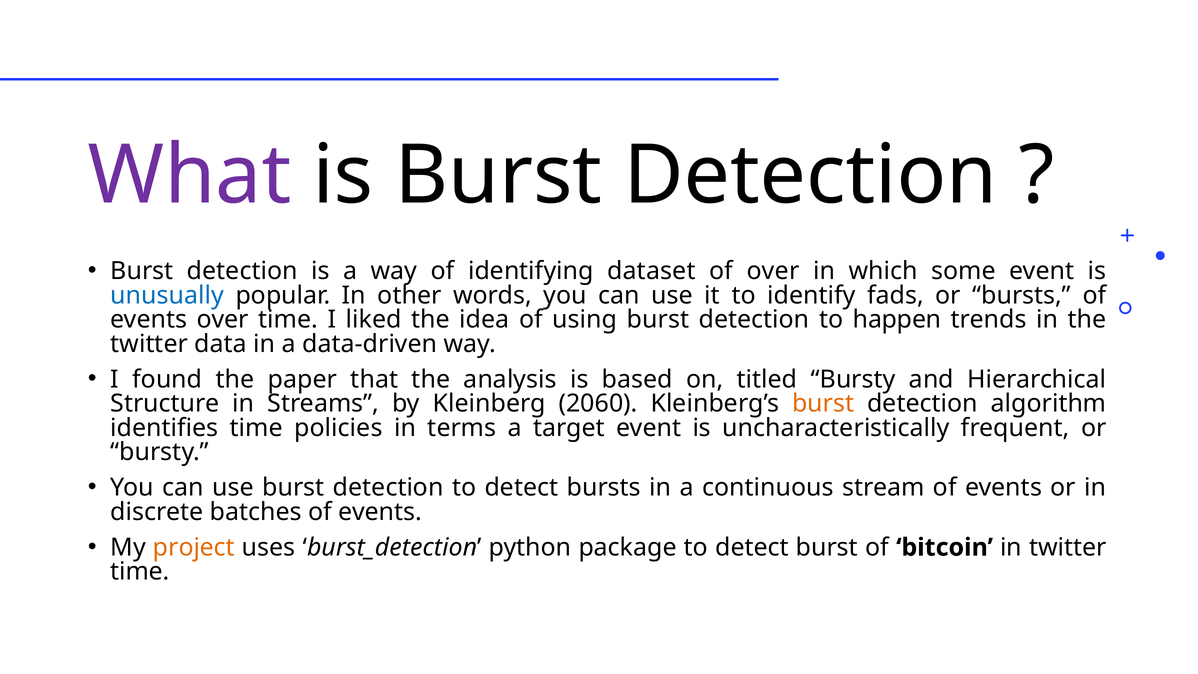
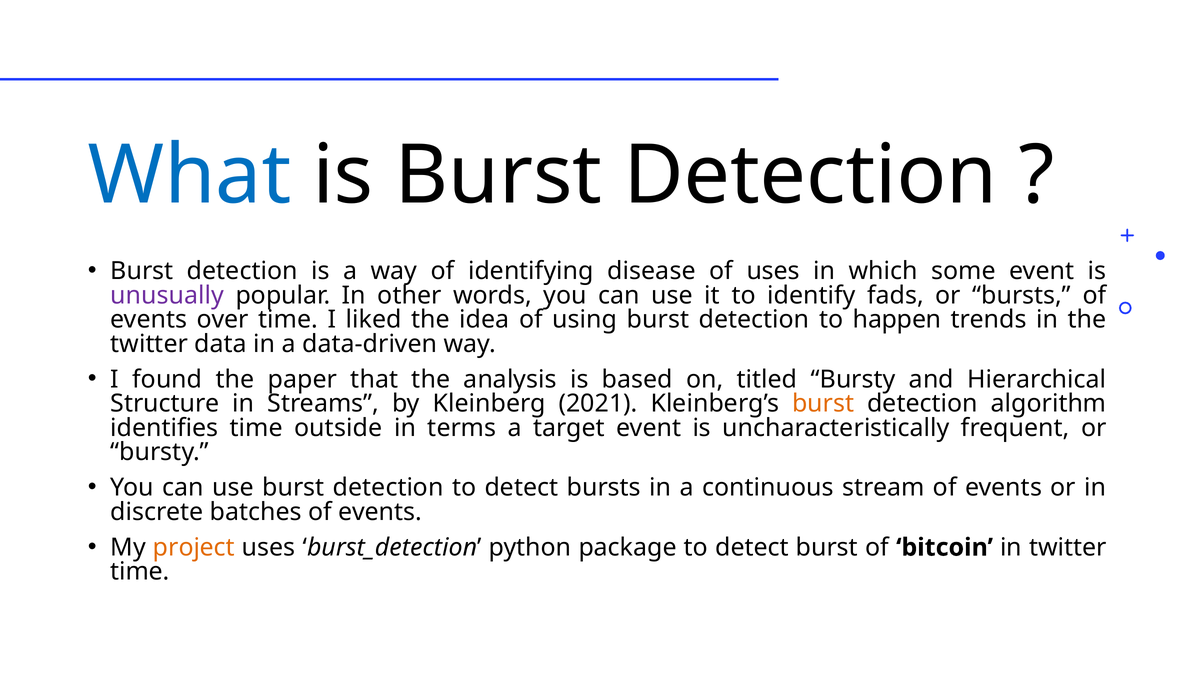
What colour: purple -> blue (190, 175)
dataset: dataset -> disease (651, 271)
of over: over -> uses (773, 271)
unusually colour: blue -> purple (167, 295)
2060: 2060 -> 2021 (598, 404)
policies: policies -> outside (338, 428)
